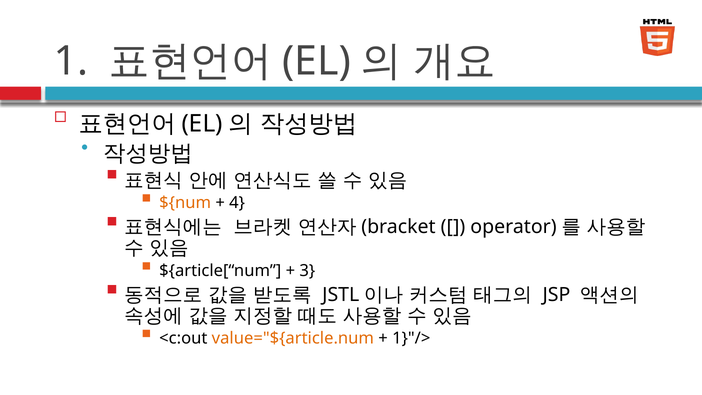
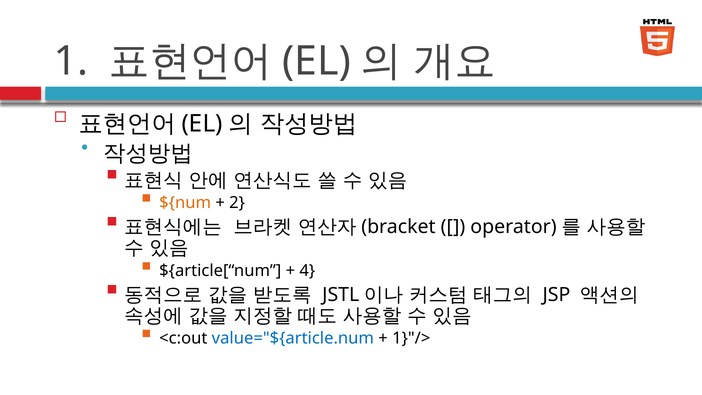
4: 4 -> 2 (237, 203)
3: 3 -> 4 (307, 271)
value="${article.num colour: orange -> blue (293, 338)
